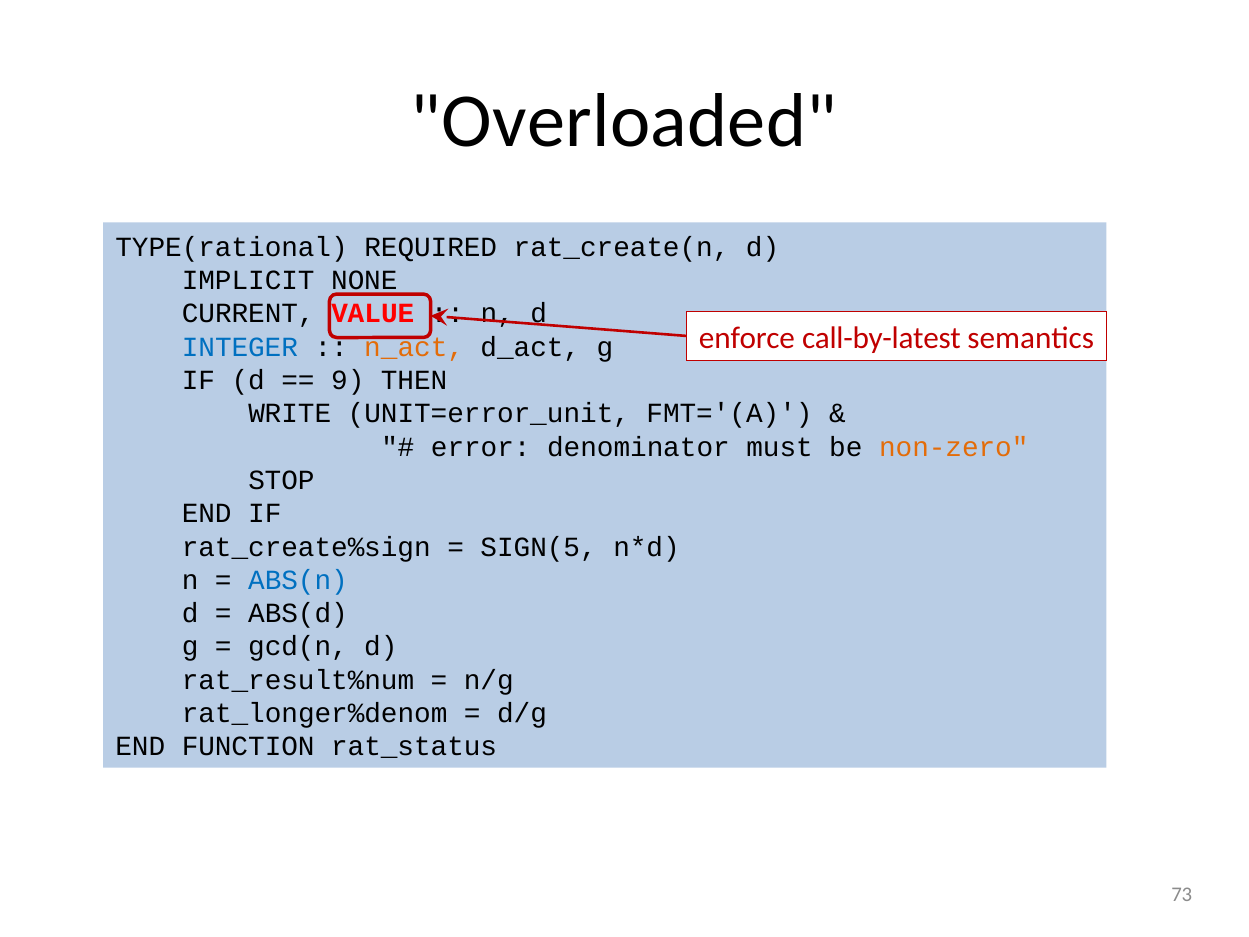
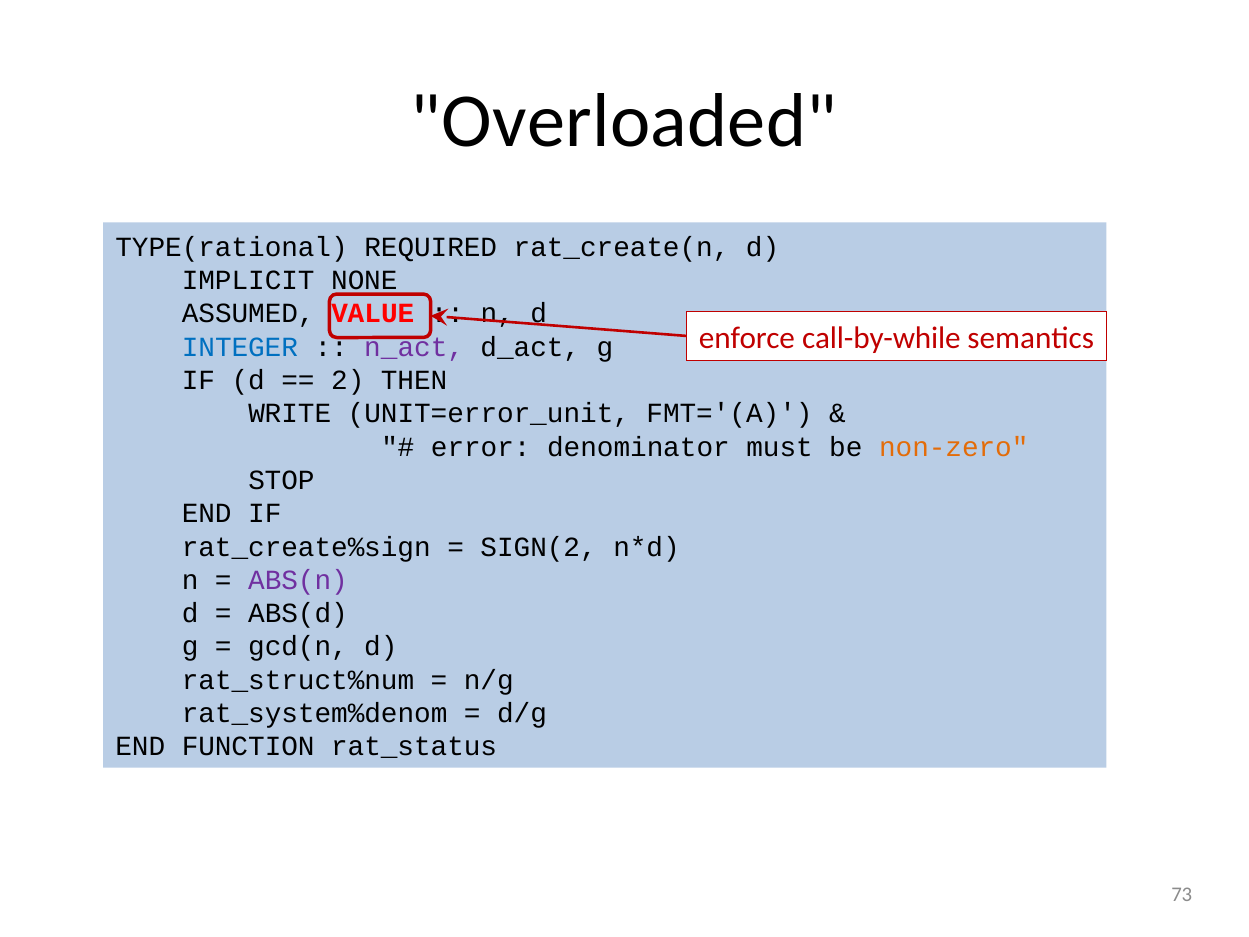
CURRENT: CURRENT -> ASSUMED (248, 314)
call-by-latest: call-by-latest -> call-by-while (881, 338)
n_act colour: orange -> purple (414, 347)
9: 9 -> 2 (348, 380)
SIGN(5: SIGN(5 -> SIGN(2 (539, 547)
ABS(n colour: blue -> purple (298, 580)
rat_result%num: rat_result%num -> rat_struct%num (298, 680)
rat_longer%denom: rat_longer%denom -> rat_system%denom (315, 713)
